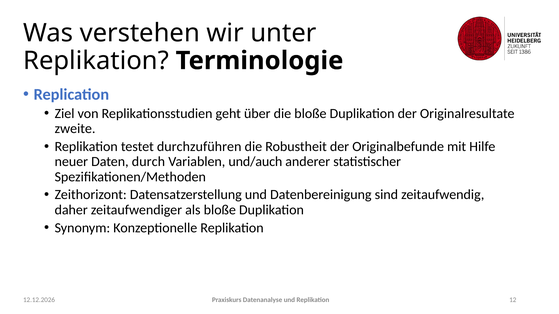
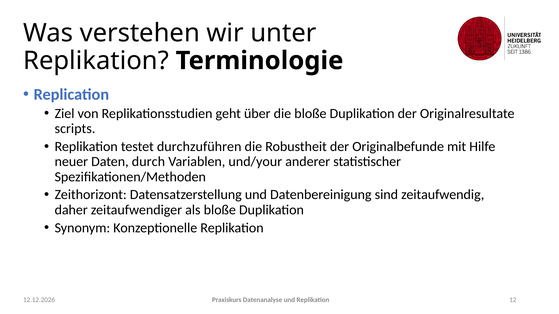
zweite: zweite -> scripts (75, 129)
und/auch: und/auch -> und/your (255, 162)
